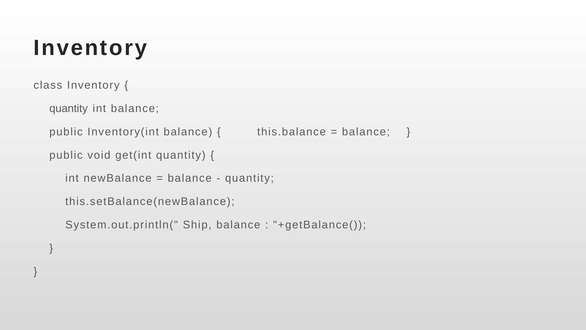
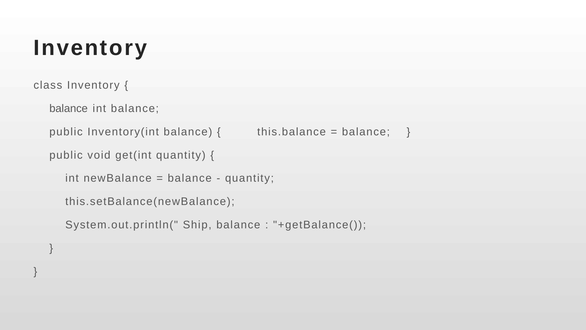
quantity: quantity -> balance (69, 108)
